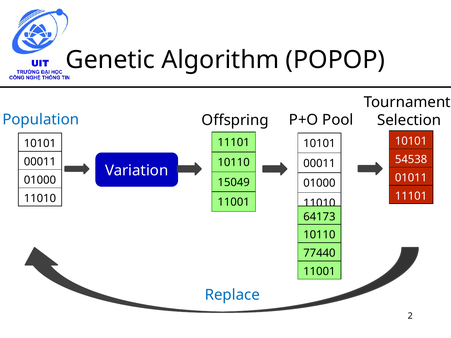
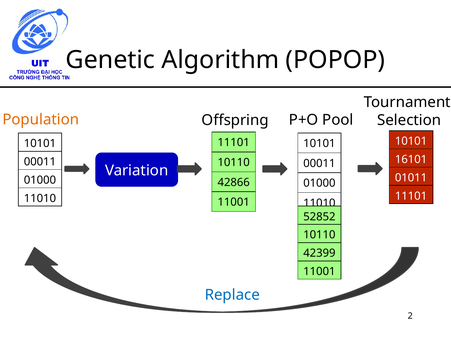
Population colour: blue -> orange (41, 119)
54538: 54538 -> 16101 (411, 160)
15049: 15049 -> 42866 (234, 182)
64173: 64173 -> 52852 (319, 217)
77440: 77440 -> 42399 (319, 253)
